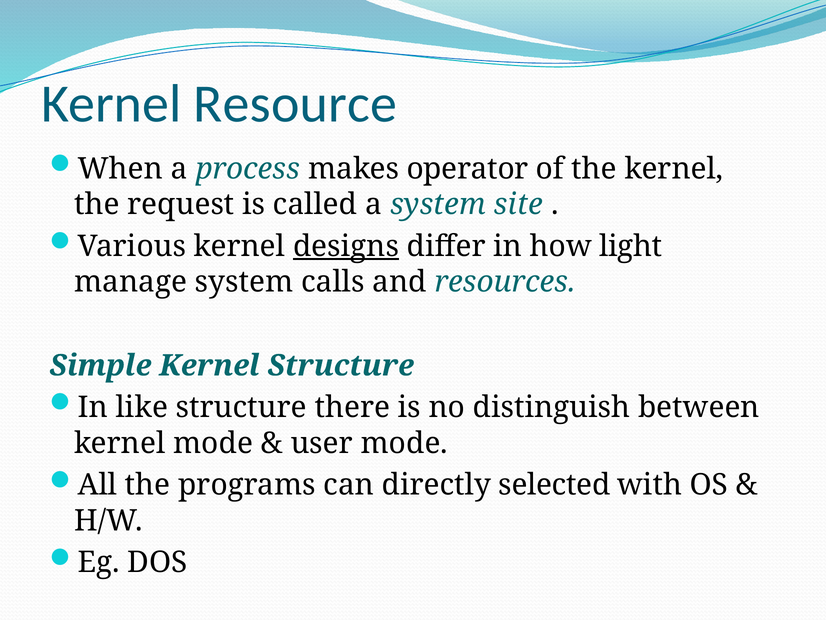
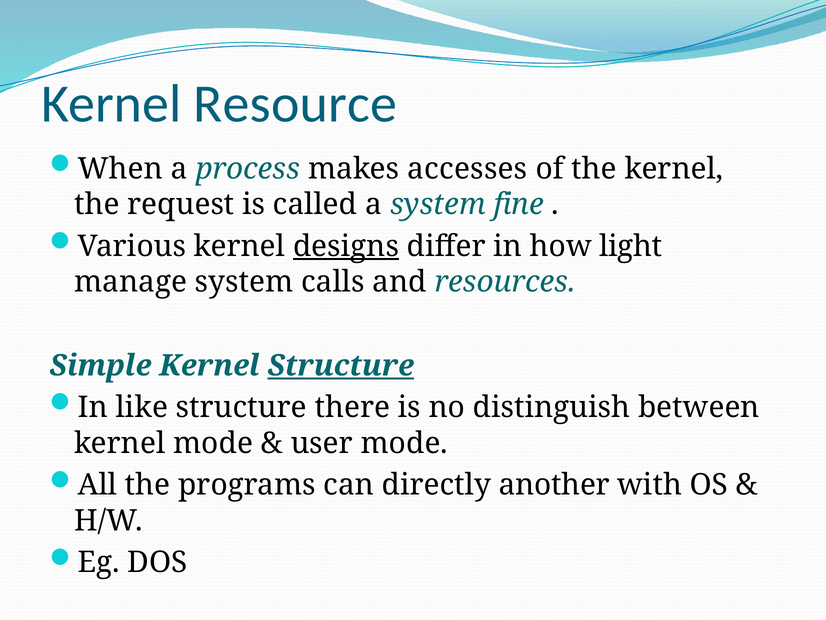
operator: operator -> accesses (467, 169)
site: site -> fine (519, 204)
Structure underline: none -> present (341, 365)
selected: selected -> another (554, 485)
